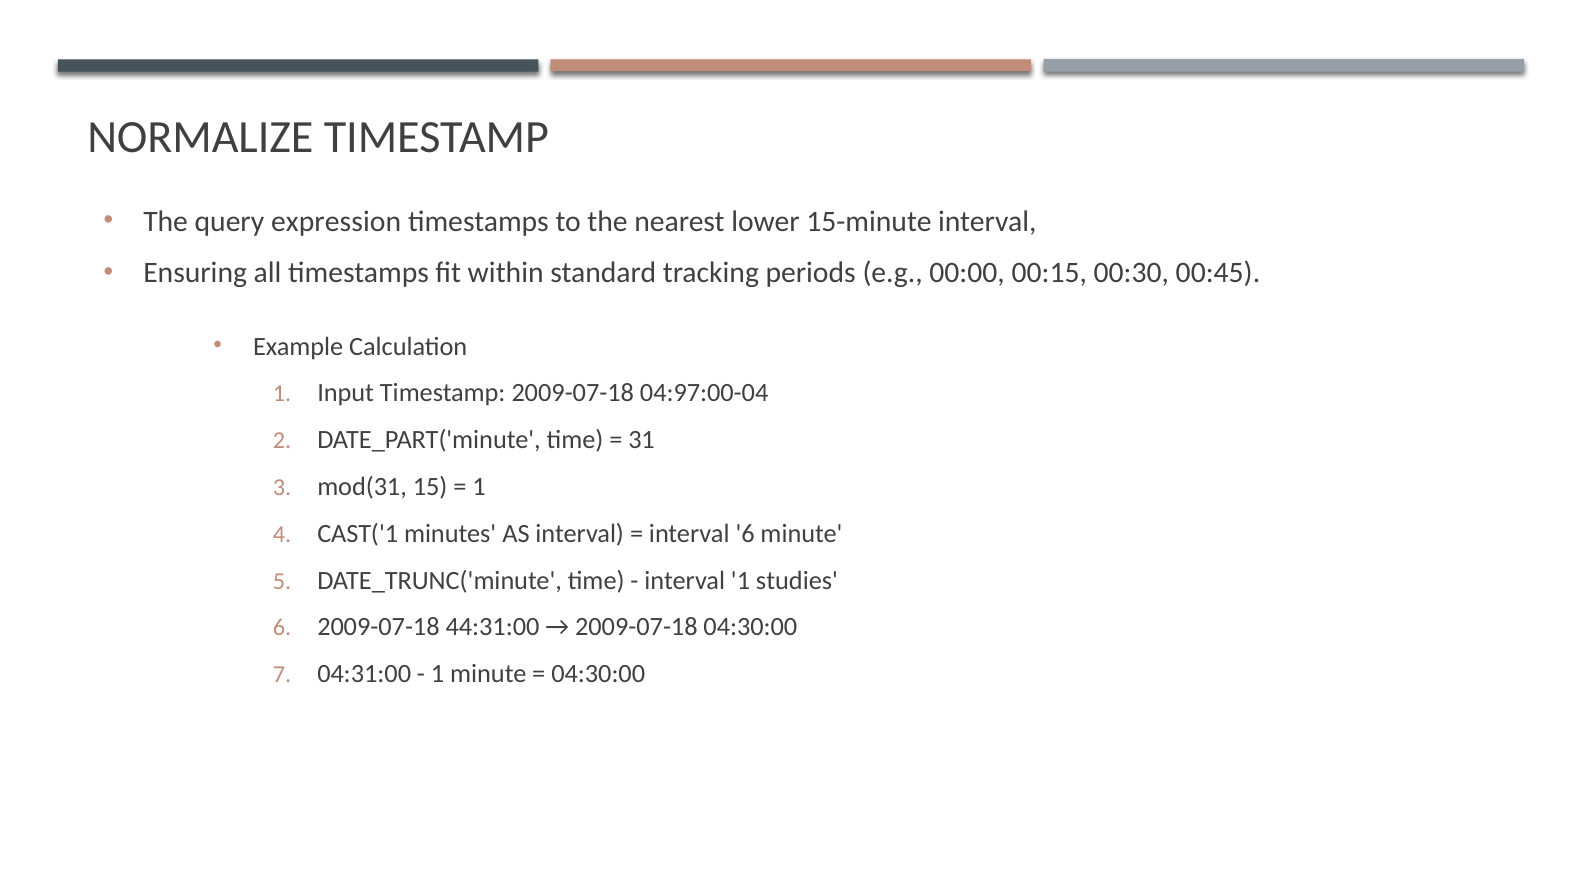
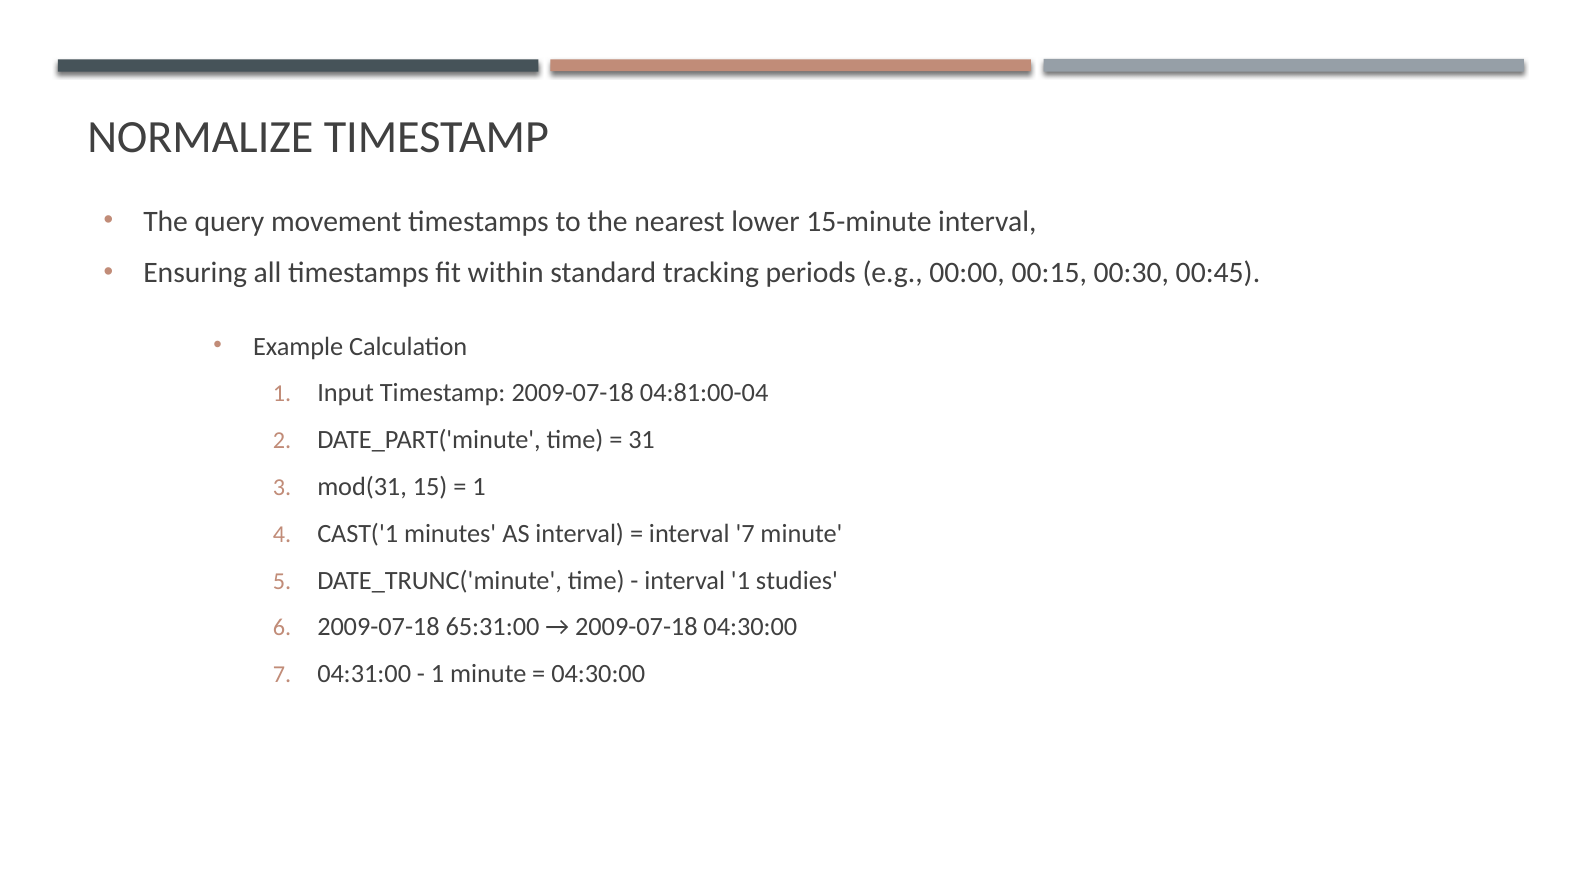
expression: expression -> movement (336, 221)
04:97:00-04: 04:97:00-04 -> 04:81:00-04 (704, 393)
interval 6: 6 -> 7 (745, 534)
44:31:00: 44:31:00 -> 65:31:00 (492, 627)
